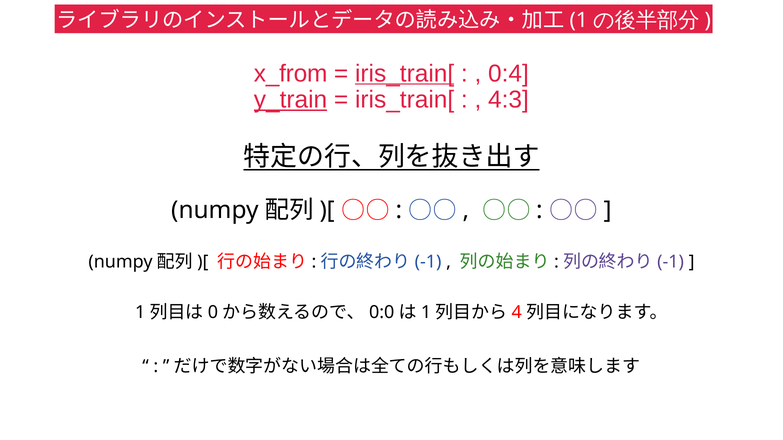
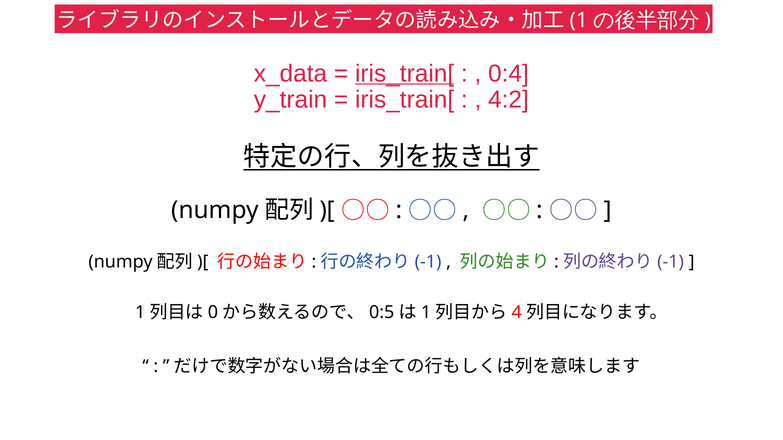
x_from: x_from -> x_data (290, 74)
y_train underline: present -> none (290, 100)
4:3: 4:3 -> 4:2 (508, 100)
0:0: 0:0 -> 0:5 (382, 313)
